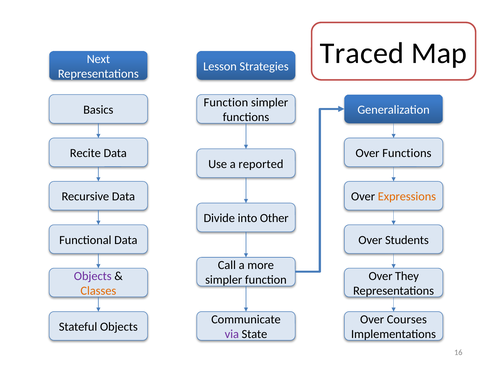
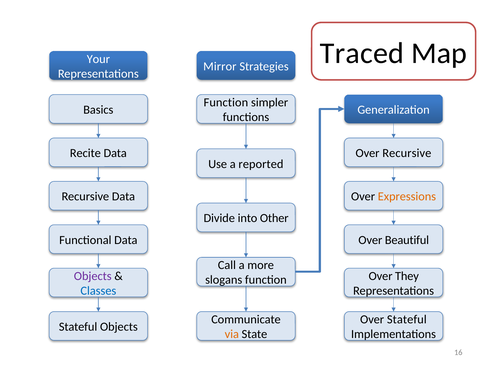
Next: Next -> Your (98, 59)
Lesson: Lesson -> Mirror (220, 66)
Over Functions: Functions -> Recursive (407, 153)
Students: Students -> Beautiful (407, 240)
simpler: simpler -> slogans (224, 280)
Classes colour: orange -> blue (98, 291)
Over Courses: Courses -> Stateful (407, 319)
via colour: purple -> orange (232, 334)
